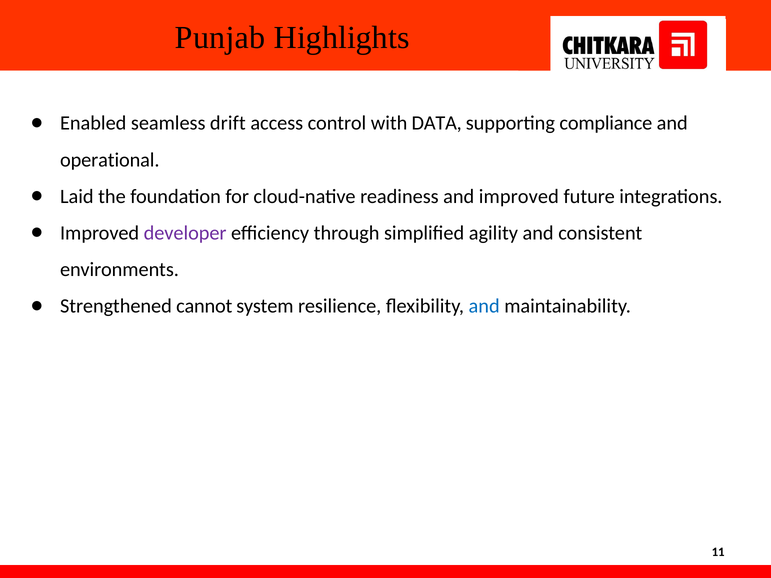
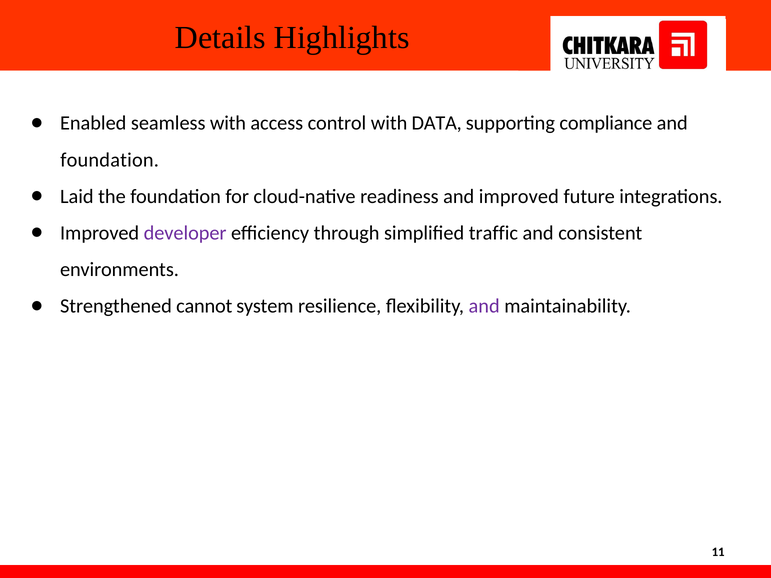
Punjab: Punjab -> Details (220, 38)
seamless drift: drift -> with (228, 123)
operational: operational -> foundation (110, 160)
agility: agility -> traffic (493, 233)
and colour: blue -> purple (484, 306)
